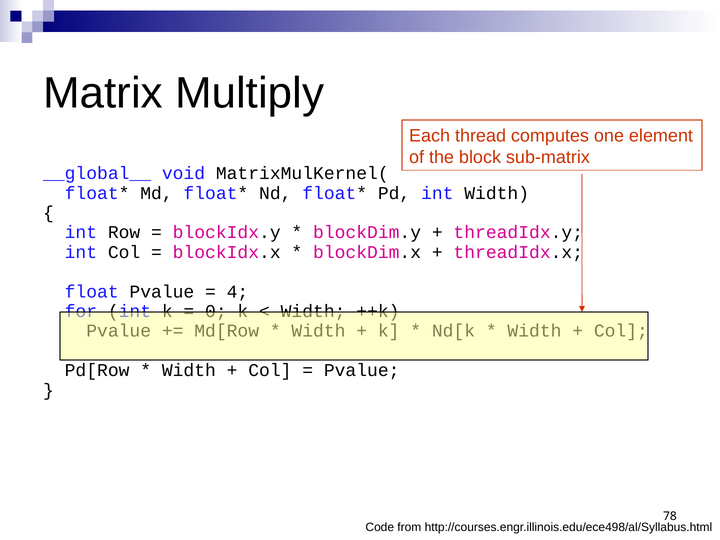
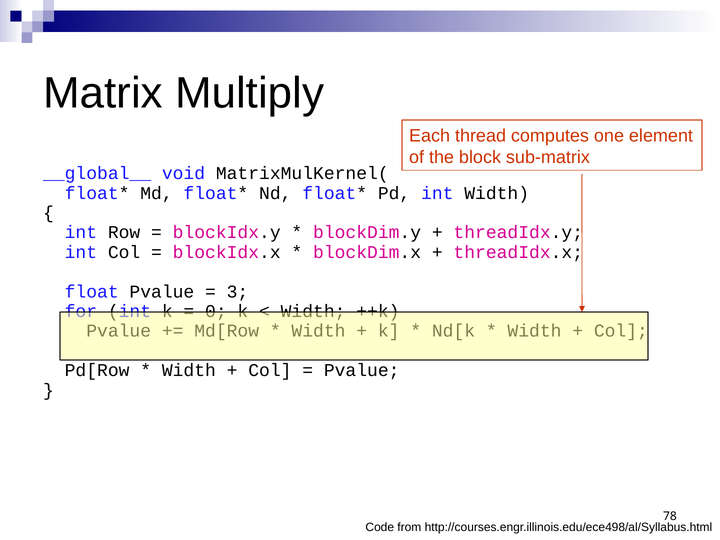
4: 4 -> 3 (237, 292)
